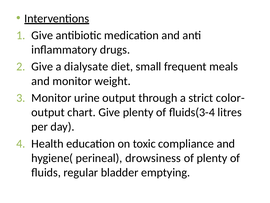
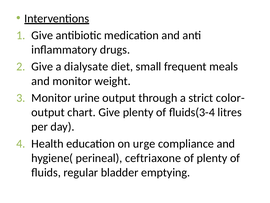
toxic: toxic -> urge (144, 143)
drowsiness: drowsiness -> ceftriaxone (153, 158)
